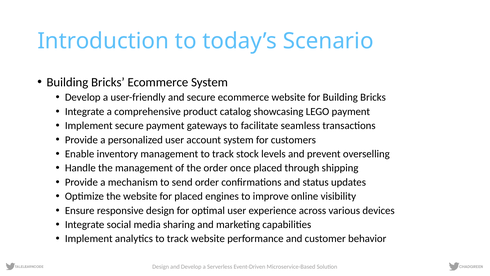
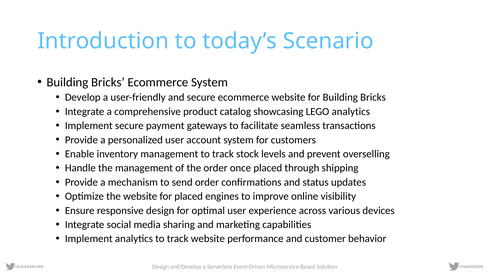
LEGO payment: payment -> analytics (351, 111)
